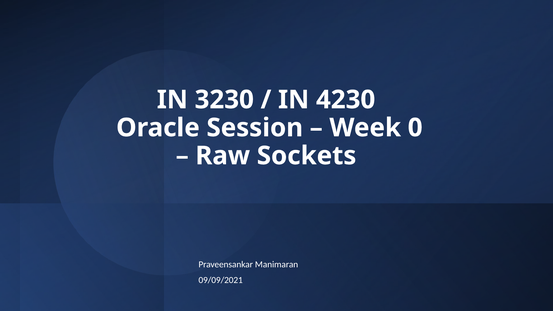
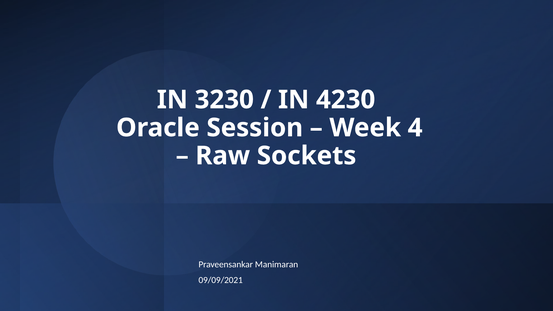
0: 0 -> 4 (415, 128)
